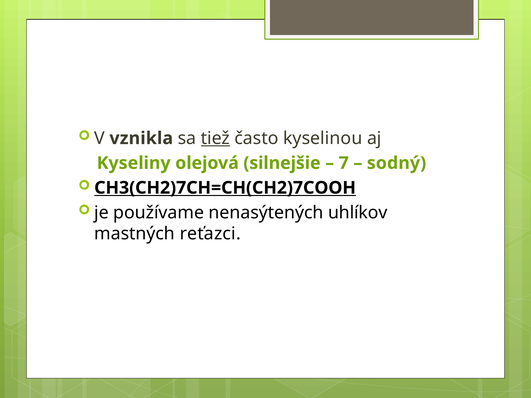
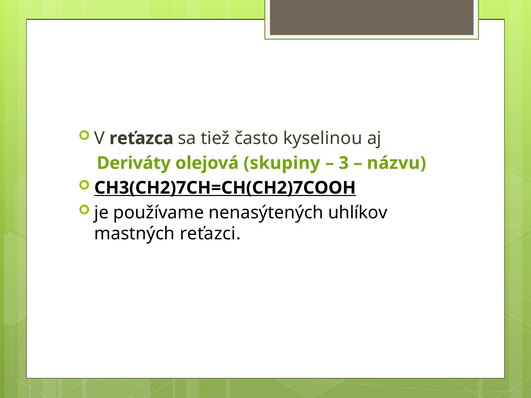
vznikla: vznikla -> reťazca (141, 138)
tiež underline: present -> none (215, 138)
Kyseliny: Kyseliny -> Deriváty (134, 163)
silnejšie: silnejšie -> skupiny (282, 163)
7: 7 -> 3 (344, 163)
sodný: sodný -> názvu (396, 163)
